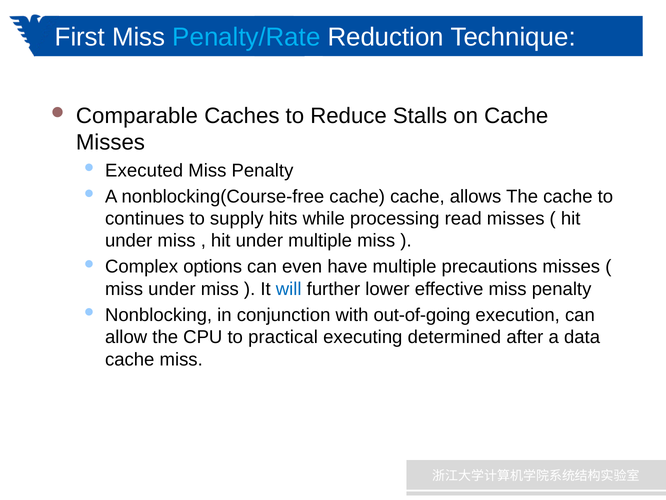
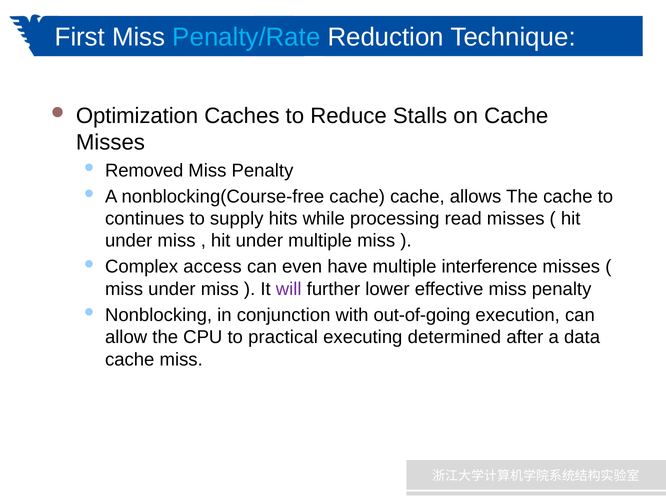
Comparable: Comparable -> Optimization (137, 116)
Executed: Executed -> Removed (144, 170)
options: options -> access (212, 267)
precautions: precautions -> interference (490, 267)
will colour: blue -> purple (289, 289)
